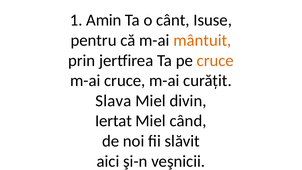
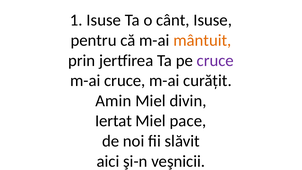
1 Amin: Amin -> Isuse (104, 20)
cruce colour: orange -> purple (215, 60)
Slava: Slava -> Amin (113, 101)
când: când -> pace (188, 121)
